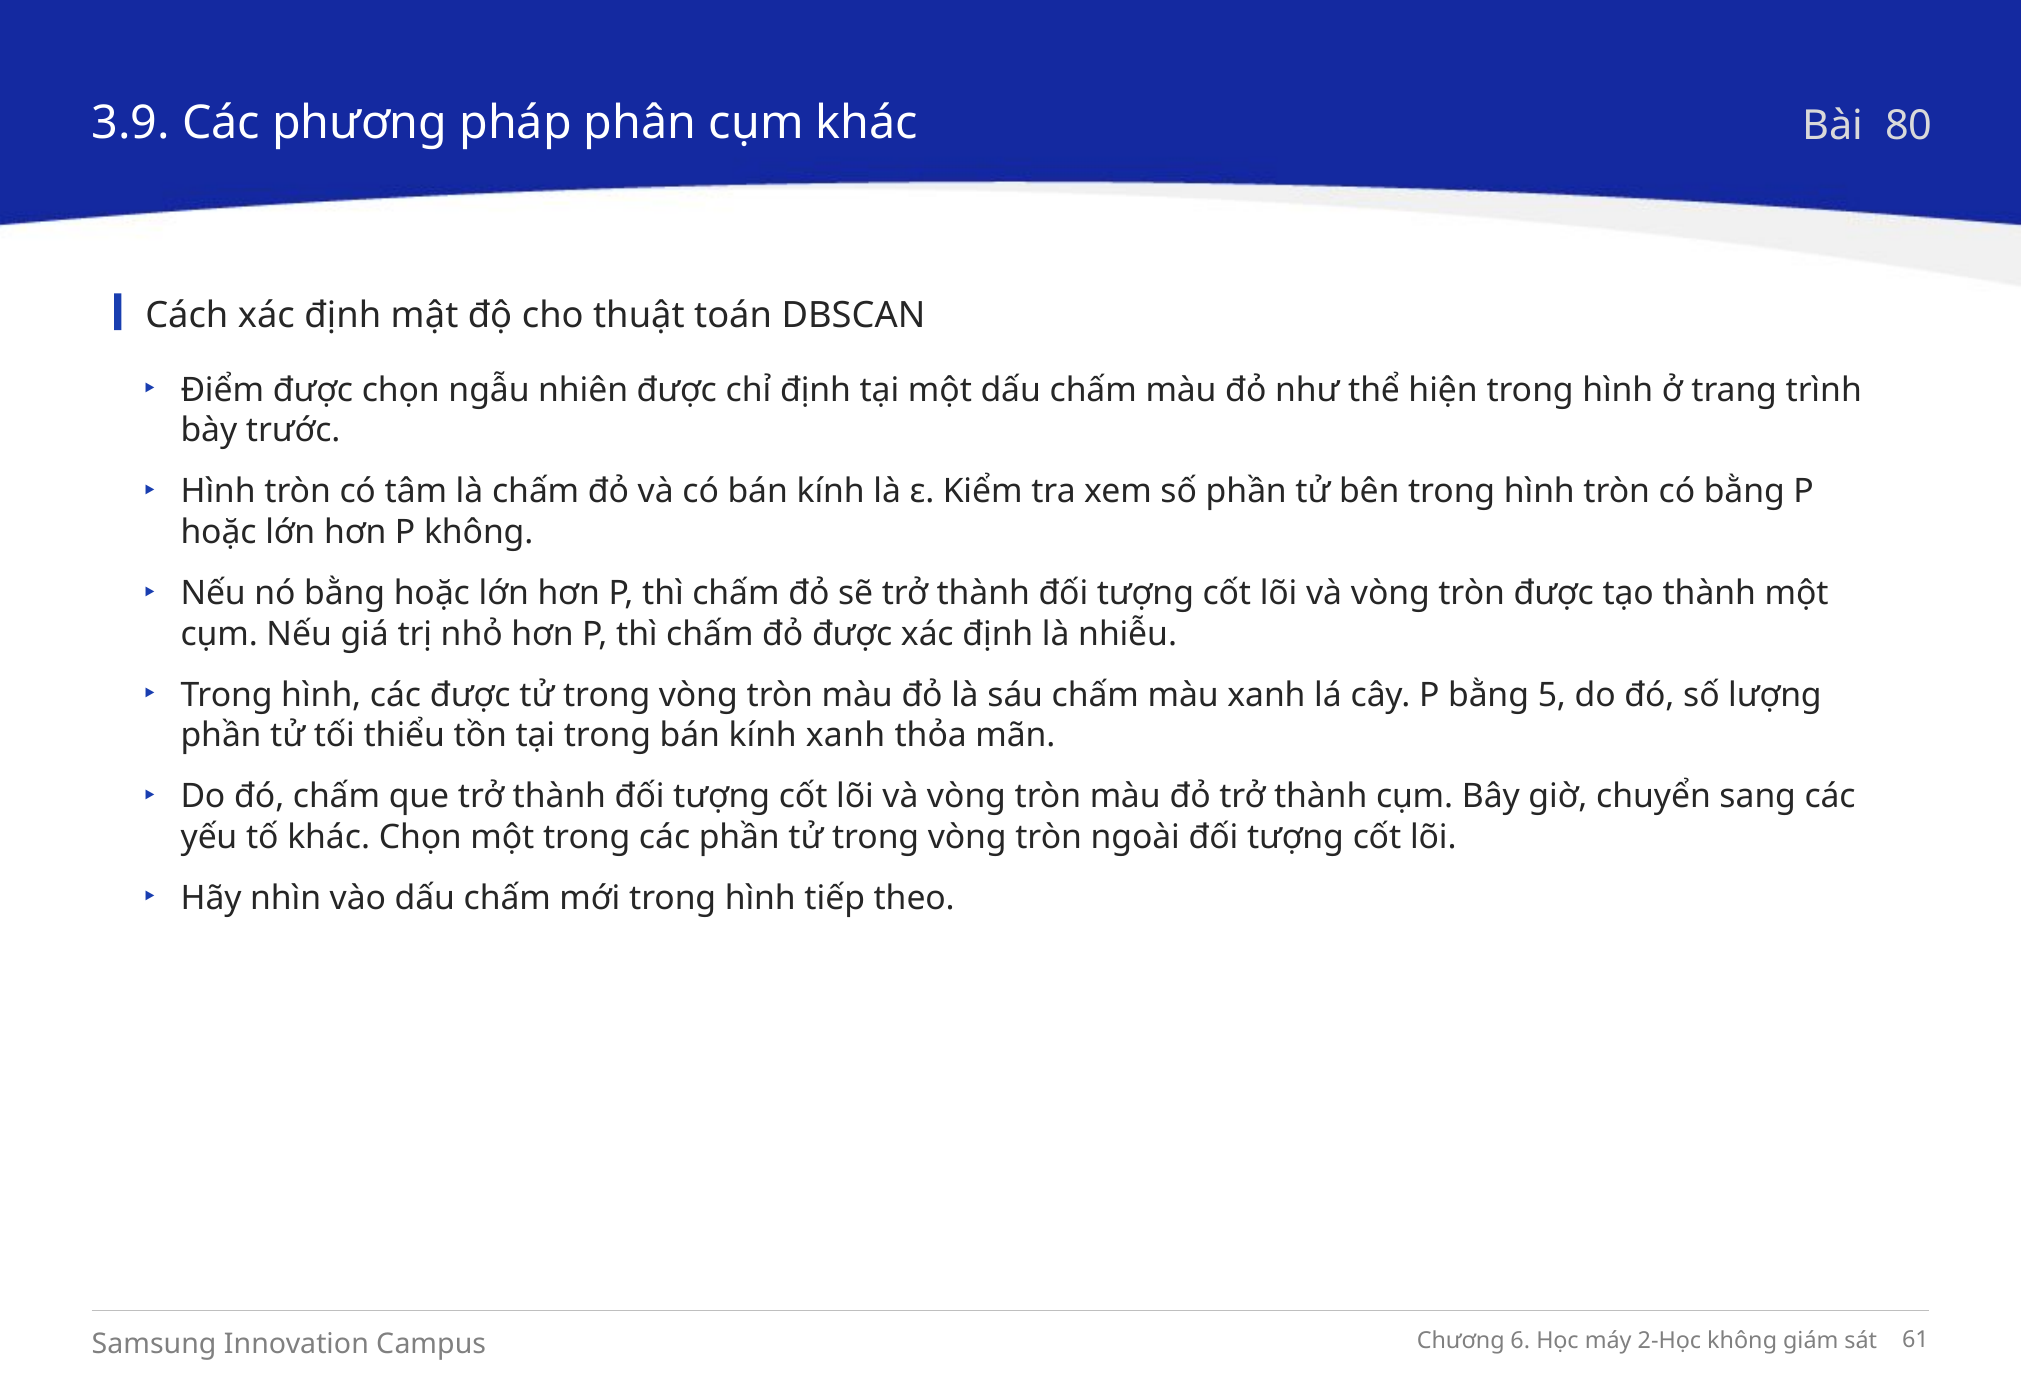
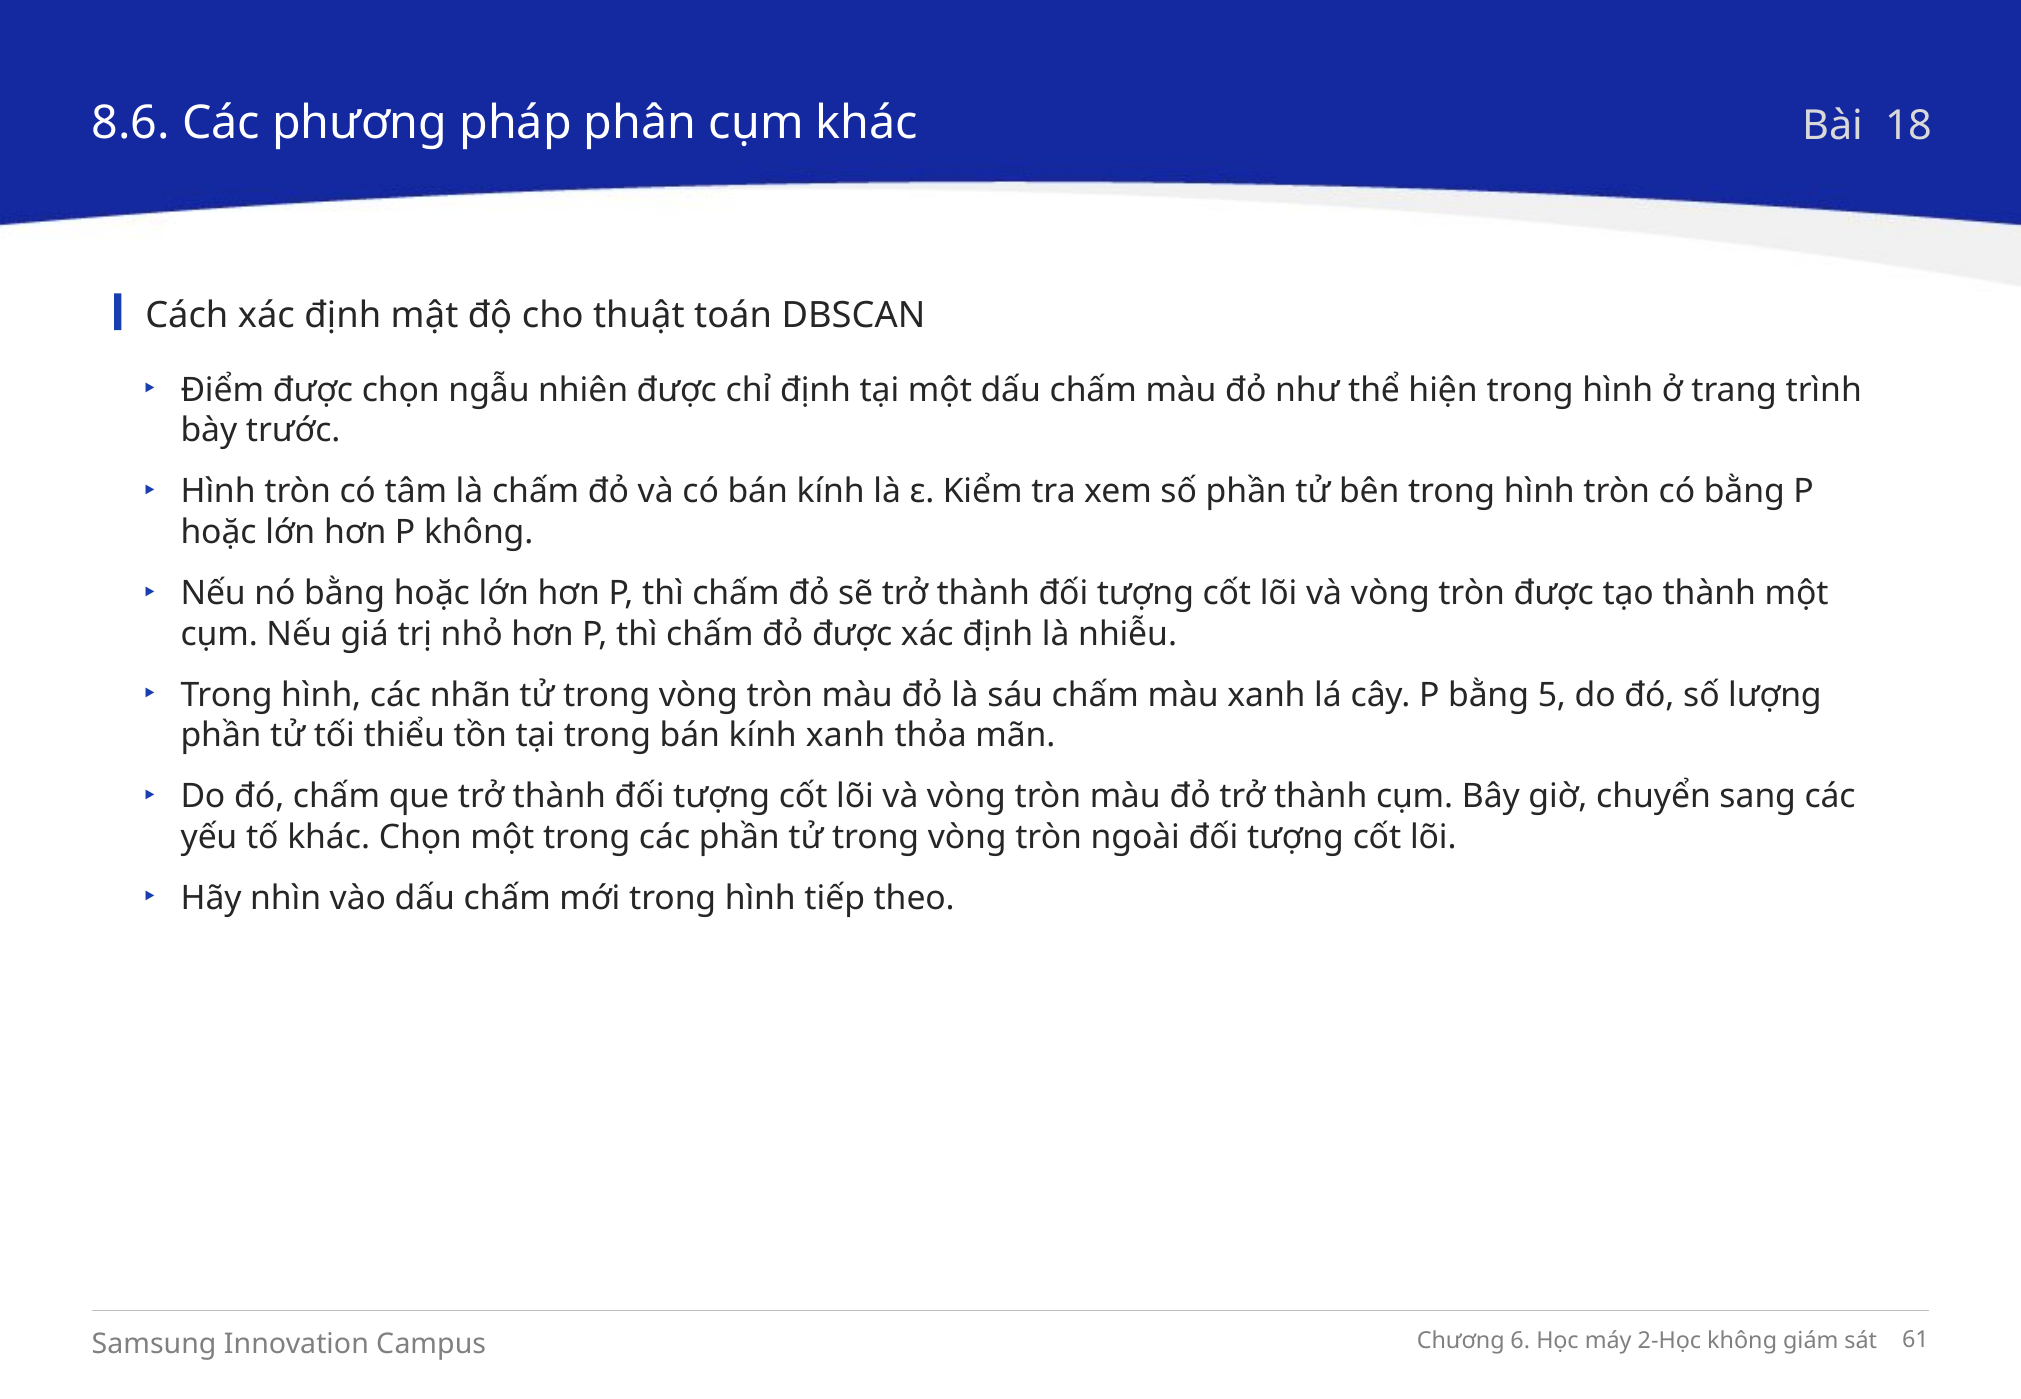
3.9: 3.9 -> 8.6 (131, 123)
80: 80 -> 18 (1909, 126)
các được: được -> nhãn (470, 695)
